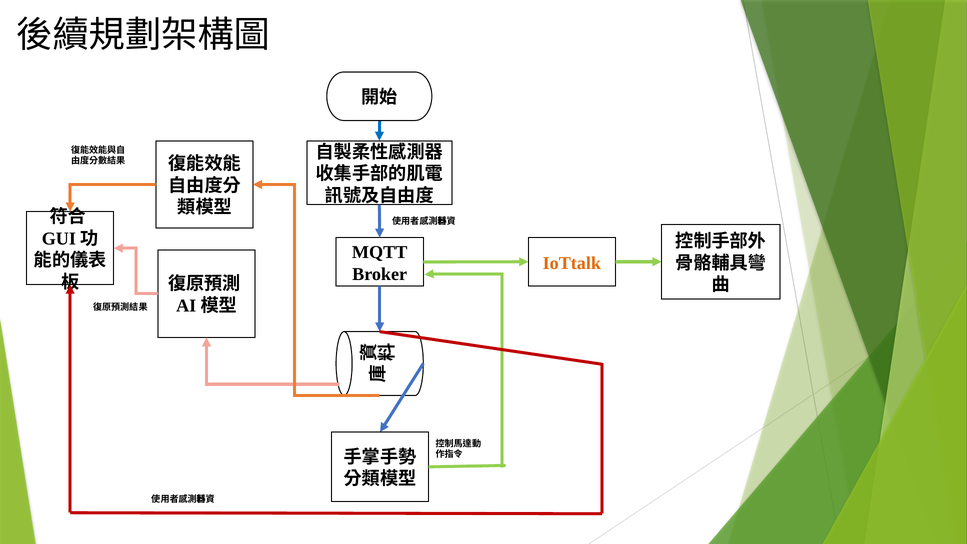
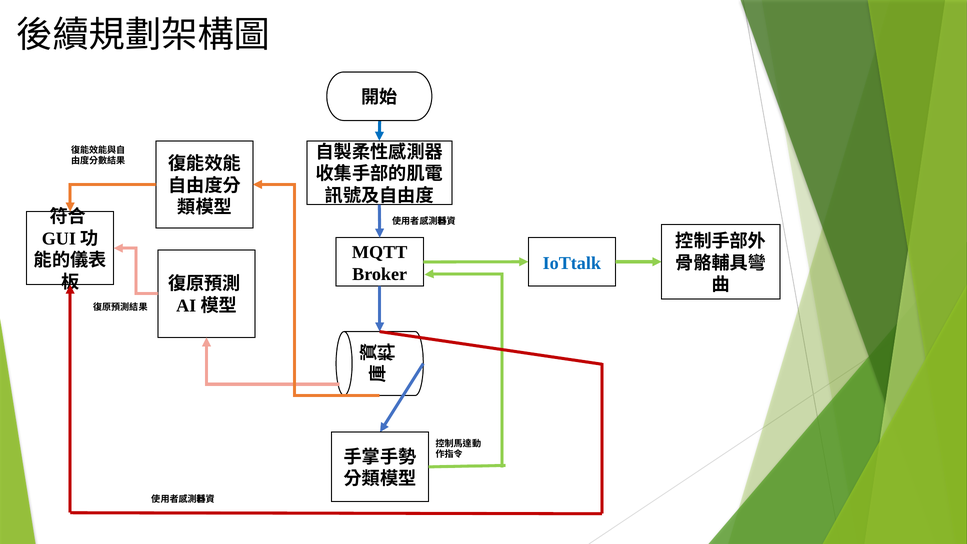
IoTtalk colour: orange -> blue (572, 263)
